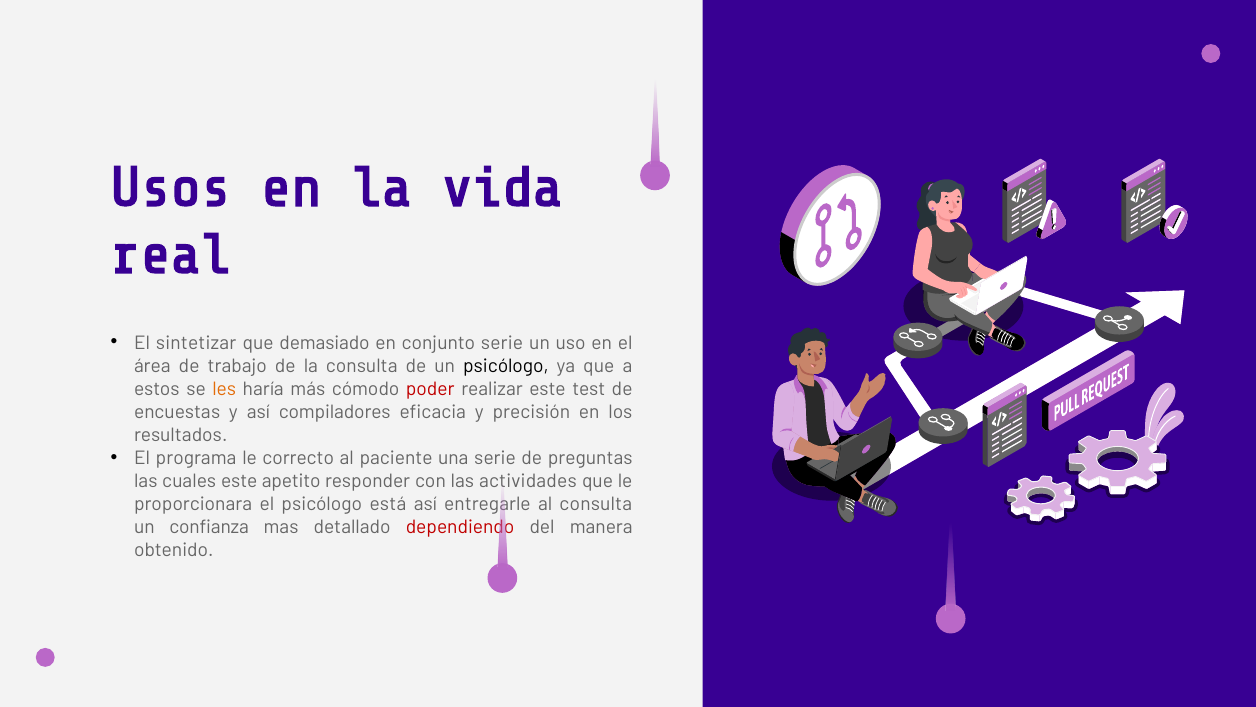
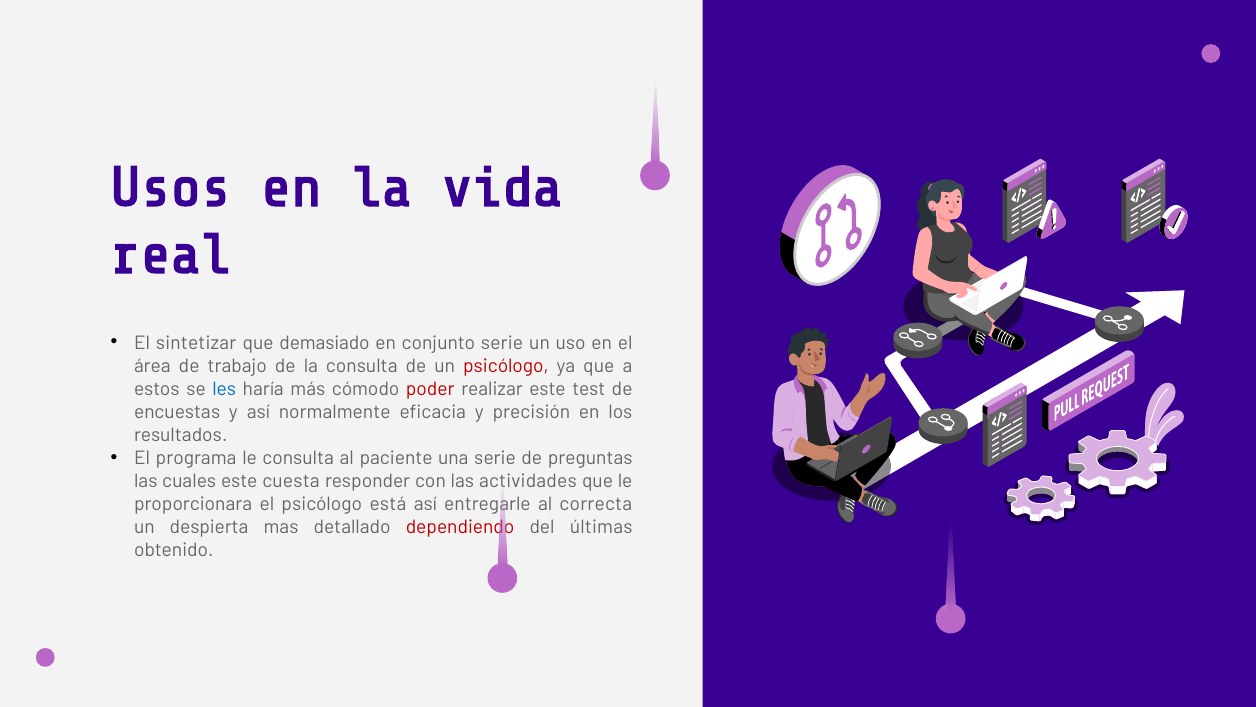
psicólogo colour: black -> red (506, 366)
les colour: orange -> blue (224, 389)
compiladores: compiladores -> normalmente (335, 412)
le correcto: correcto -> consulta (298, 458)
apetito: apetito -> cuesta (291, 481)
al consulta: consulta -> correcta (596, 504)
confianza: confianza -> despierta (209, 527)
manera: manera -> últimas (601, 527)
